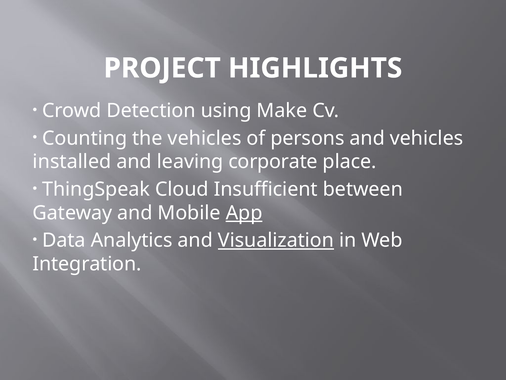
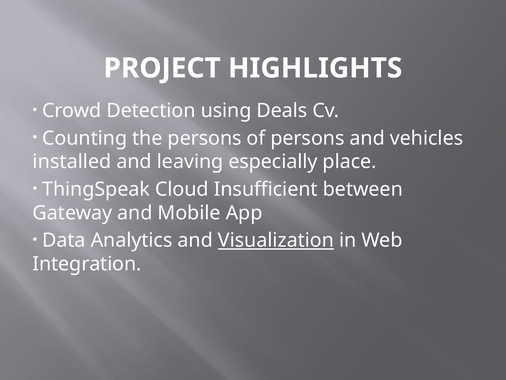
Make: Make -> Deals (282, 111)
the vehicles: vehicles -> persons (205, 138)
corporate: corporate -> especially (273, 162)
App underline: present -> none (244, 213)
